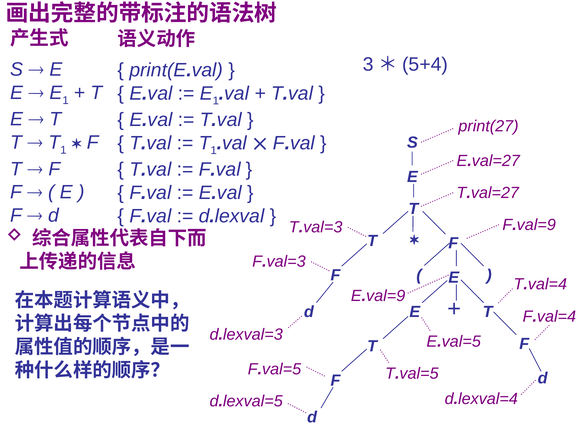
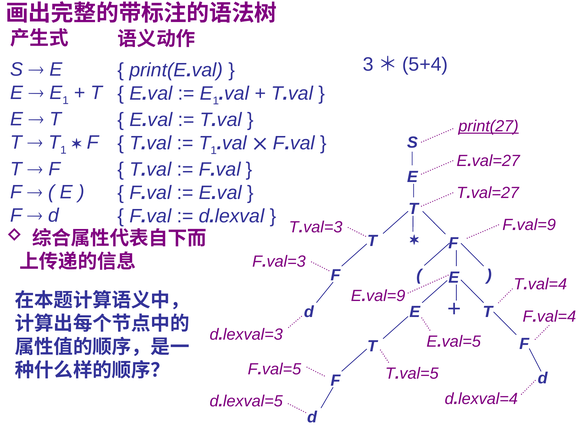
print(27 underline: none -> present (488, 126)
